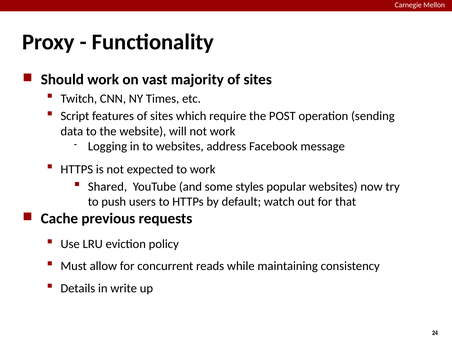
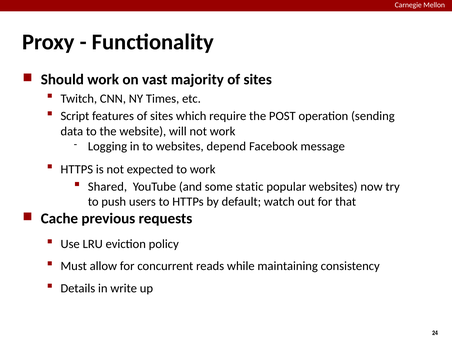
address: address -> depend (226, 146)
styles: styles -> static (250, 187)
